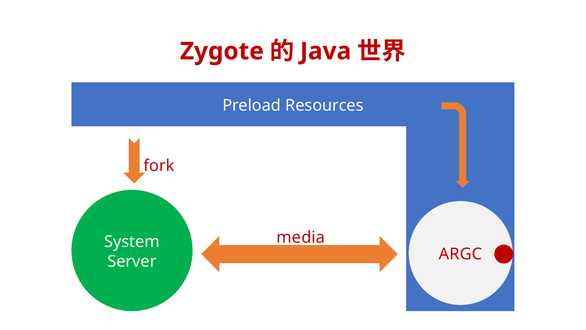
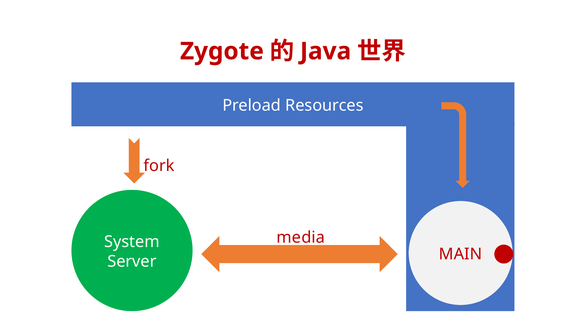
ARGC: ARGC -> MAIN (461, 254)
